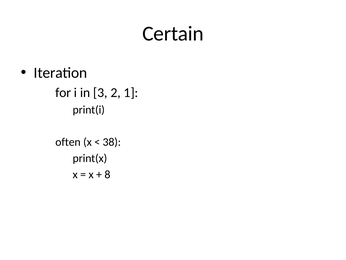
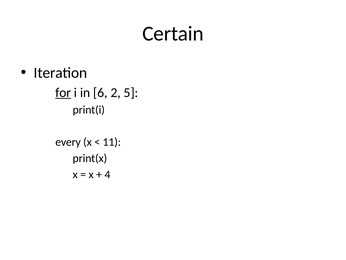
for underline: none -> present (63, 92)
3: 3 -> 6 (100, 92)
1: 1 -> 5 (131, 92)
often: often -> every (68, 142)
38: 38 -> 11 (112, 142)
8: 8 -> 4 (107, 174)
